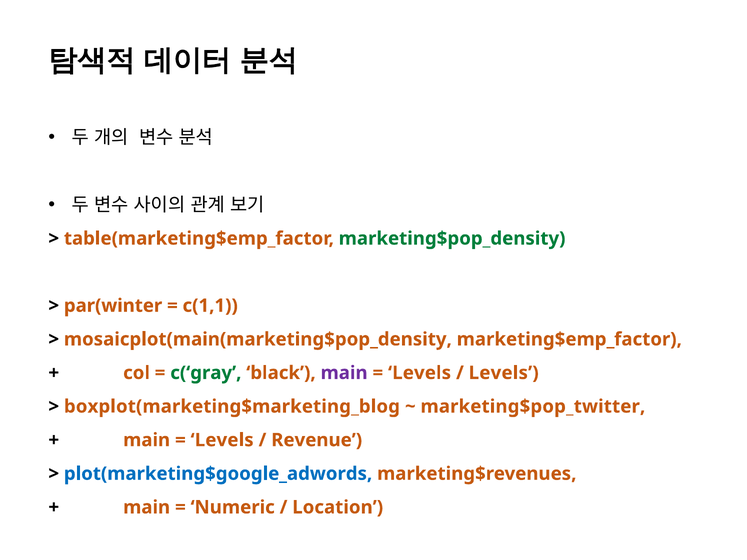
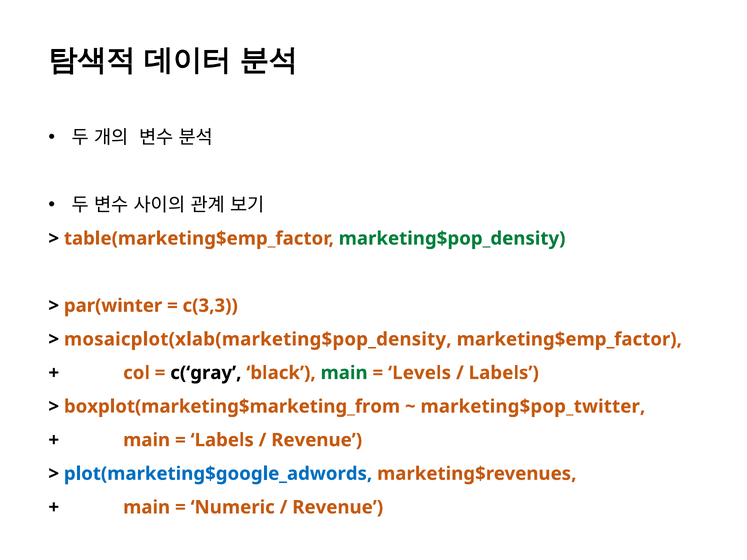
c(1,1: c(1,1 -> c(3,3 (210, 306)
mosaicplot(main(marketing$pop_density: mosaicplot(main(marketing$pop_density -> mosaicplot(xlab(marketing$pop_density (258, 339)
c(‘gray colour: green -> black (206, 373)
main colour: purple -> green (344, 373)
Levels: Levels -> Labels (504, 373)
boxplot(marketing$marketing_blog: boxplot(marketing$marketing_blog -> boxplot(marketing$marketing_from (232, 407)
Levels: Levels -> Labels (222, 440)
Location: Location -> Revenue (338, 508)
